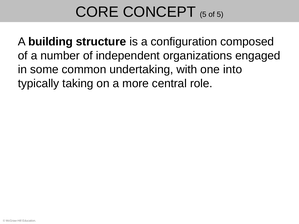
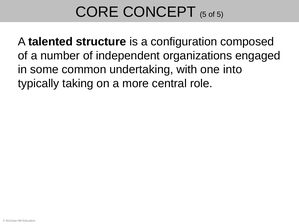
building: building -> talented (50, 42)
